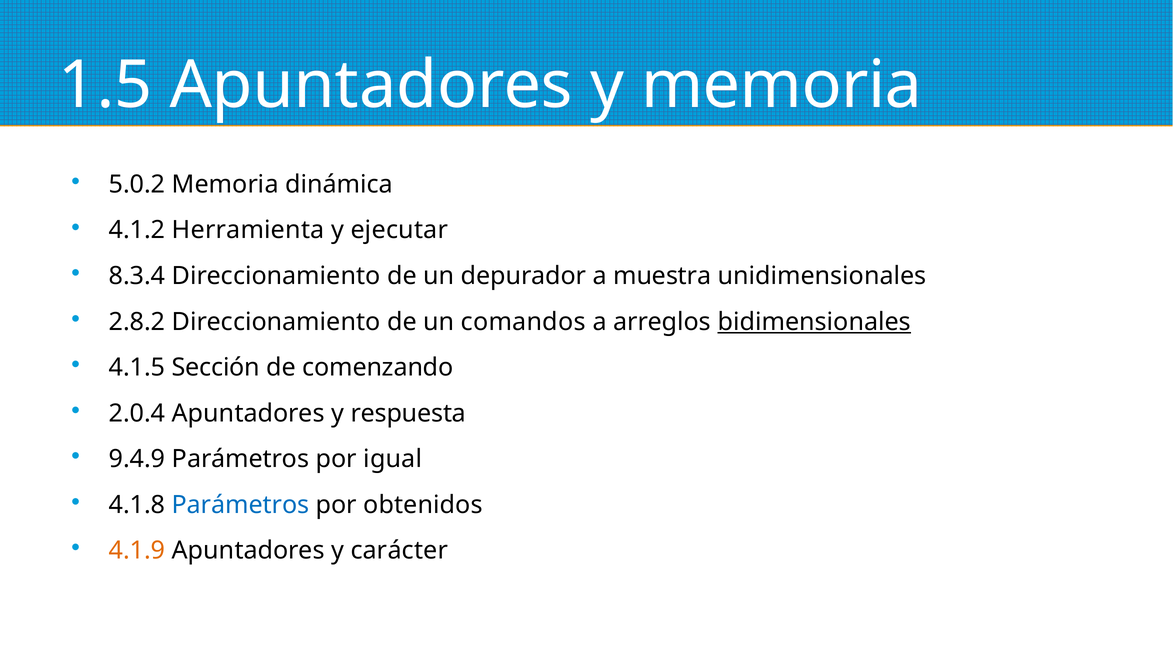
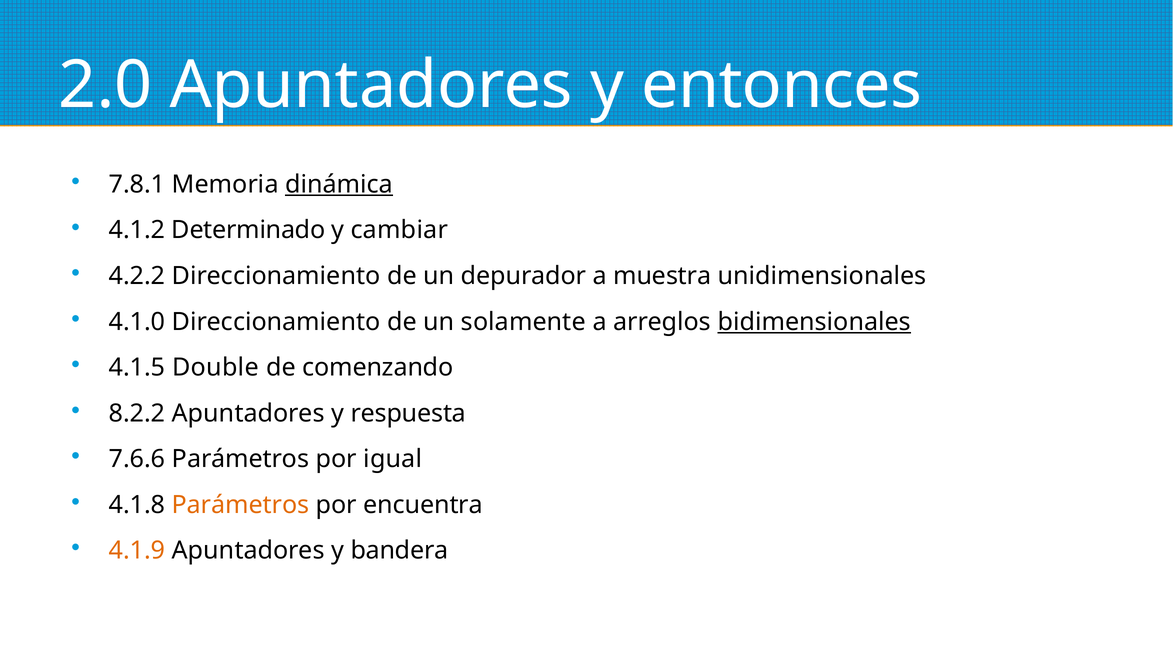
1.5: 1.5 -> 2.0 (105, 85)
y memoria: memoria -> entonces (782, 85)
5.0.2: 5.0.2 -> 7.8.1 (137, 184)
dinámica underline: none -> present (339, 184)
Herramienta: Herramienta -> Determinado (248, 230)
ejecutar: ejecutar -> cambiar (399, 230)
8.3.4: 8.3.4 -> 4.2.2 (137, 276)
2.8.2: 2.8.2 -> 4.1.0 (137, 322)
comandos: comandos -> solamente (523, 322)
Sección: Sección -> Double (216, 367)
2.0.4: 2.0.4 -> 8.2.2 (137, 413)
9.4.9: 9.4.9 -> 7.6.6 (137, 459)
Parámetros colour: blue -> orange (241, 505)
obtenidos: obtenidos -> encuentra (423, 505)
carácter: carácter -> bandera (399, 550)
